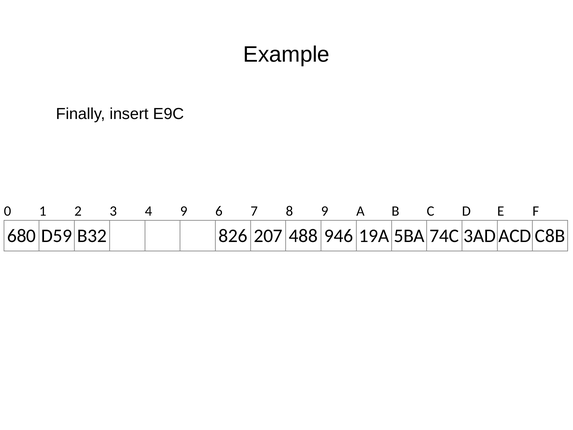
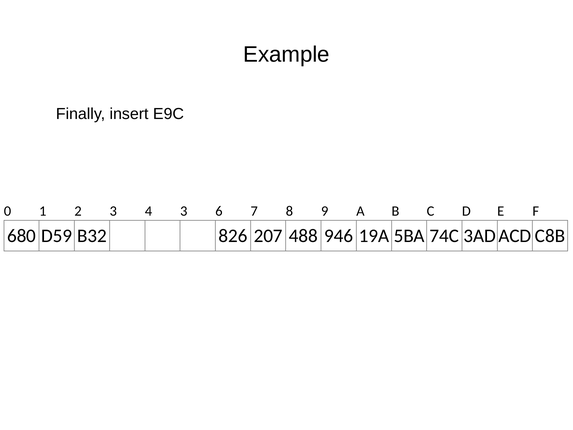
4 9: 9 -> 3 (184, 211)
